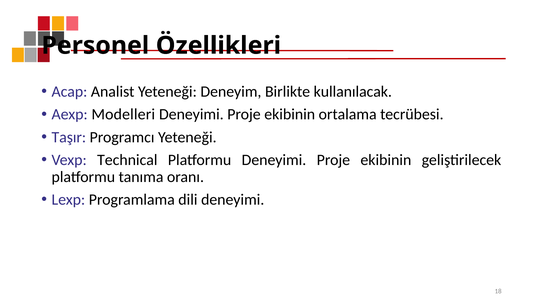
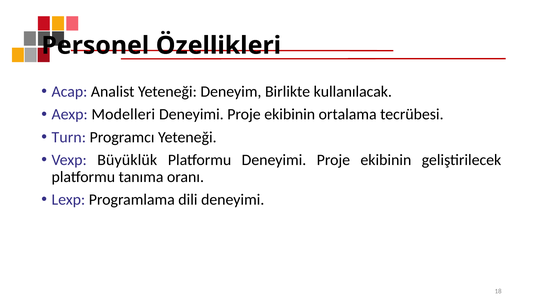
Taşır: Taşır -> Turn (69, 137)
Technical: Technical -> Büyüklük (127, 160)
